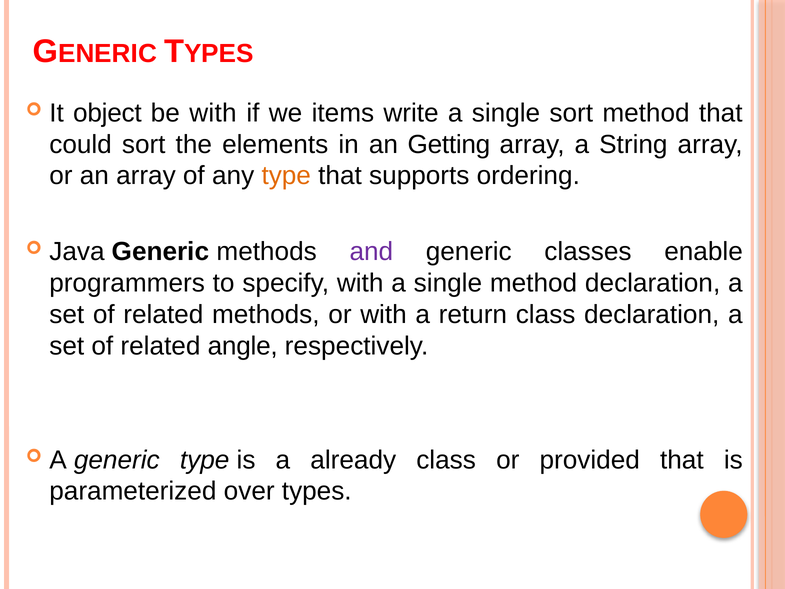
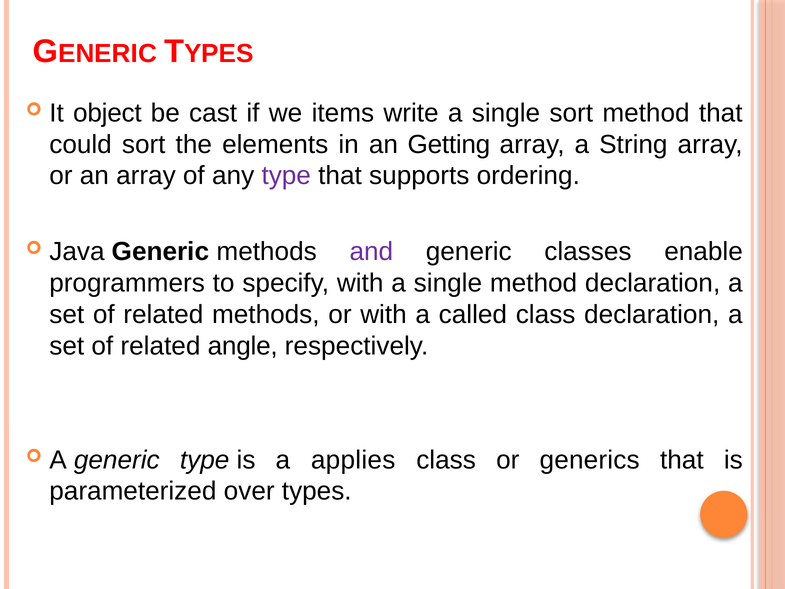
be with: with -> cast (213, 113)
type colour: orange -> purple (286, 176)
return: return -> called (473, 314)
already: already -> applies (353, 460)
provided: provided -> generics (590, 460)
